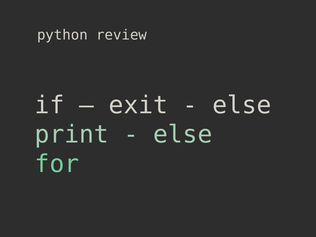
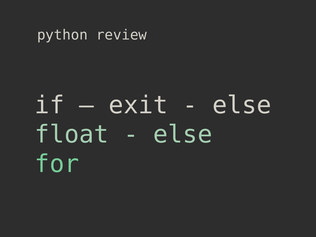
print: print -> float (72, 135)
